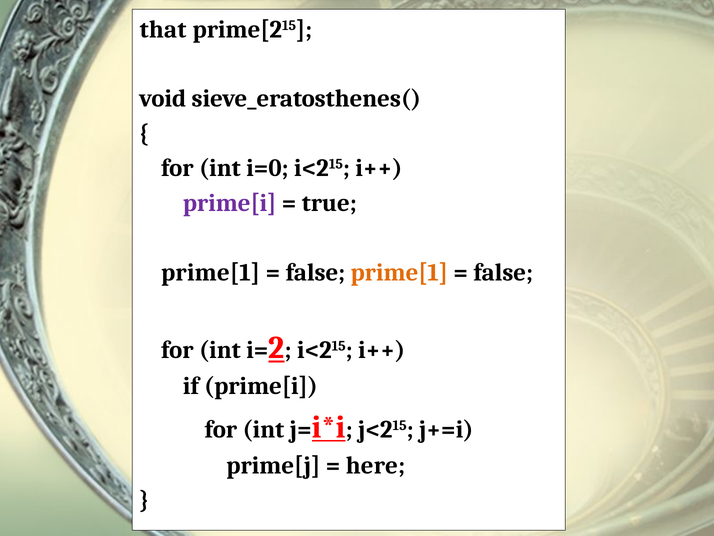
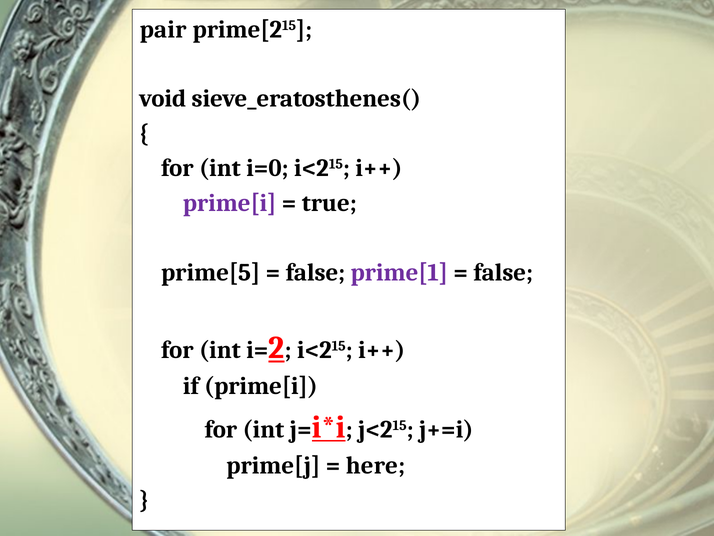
that: that -> pair (163, 29)
prime[1: prime[1 -> prime[5 (211, 272)
prime[1 colour: orange -> purple (399, 272)
